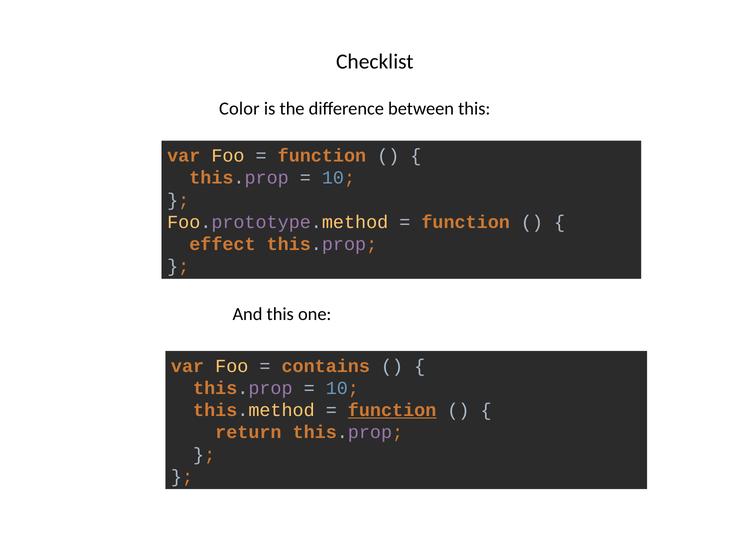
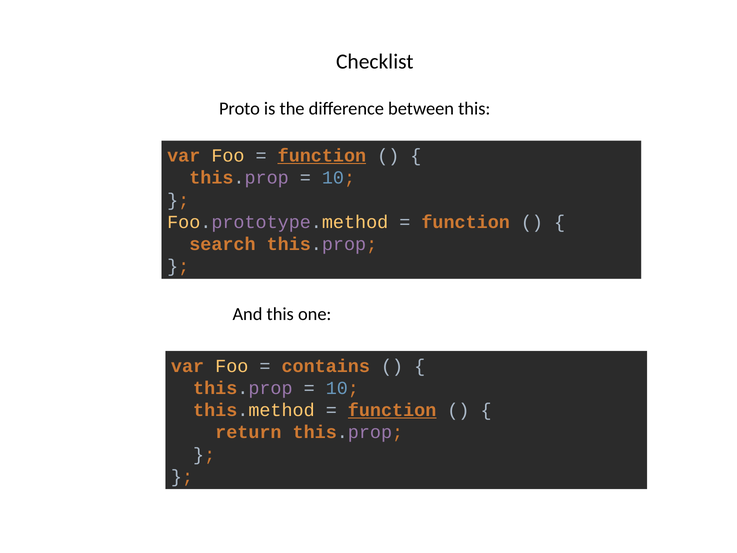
Color: Color -> Proto (239, 108)
function underline: none -> present (322, 156)
effect: effect -> search (222, 244)
